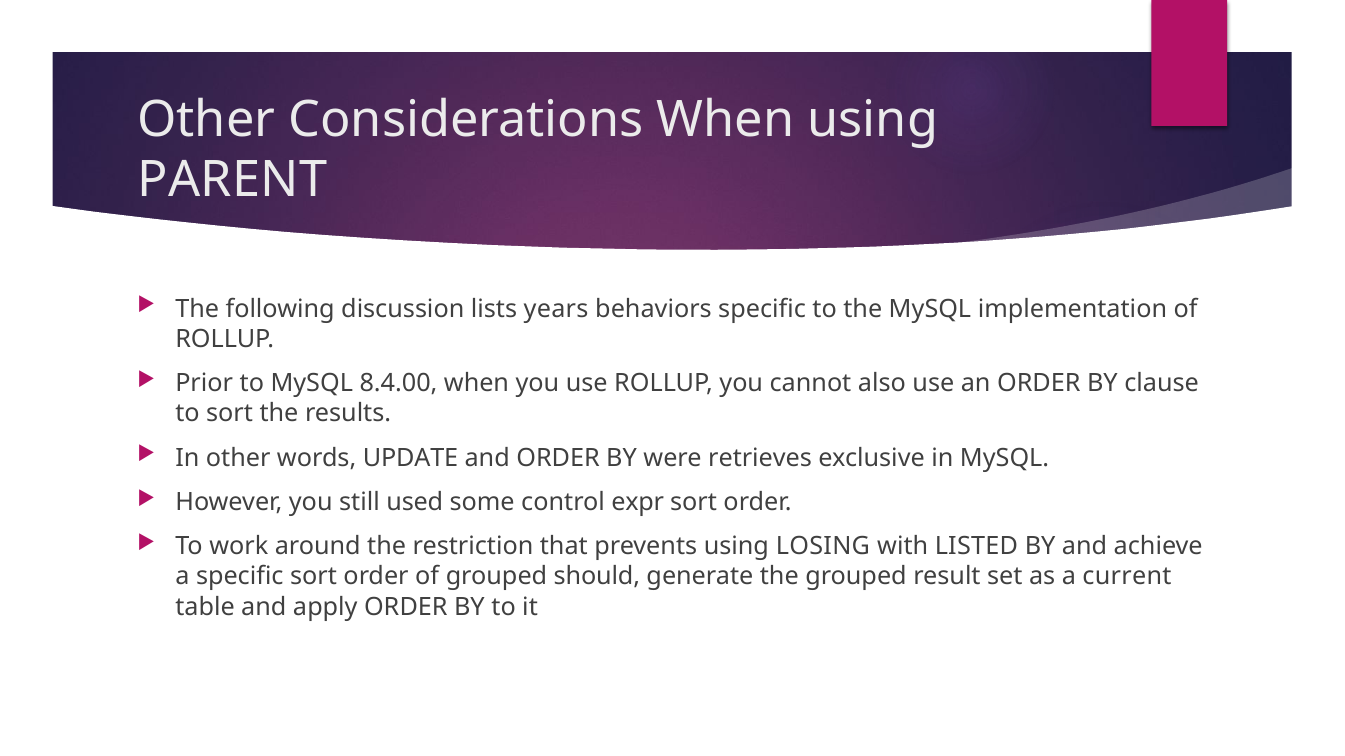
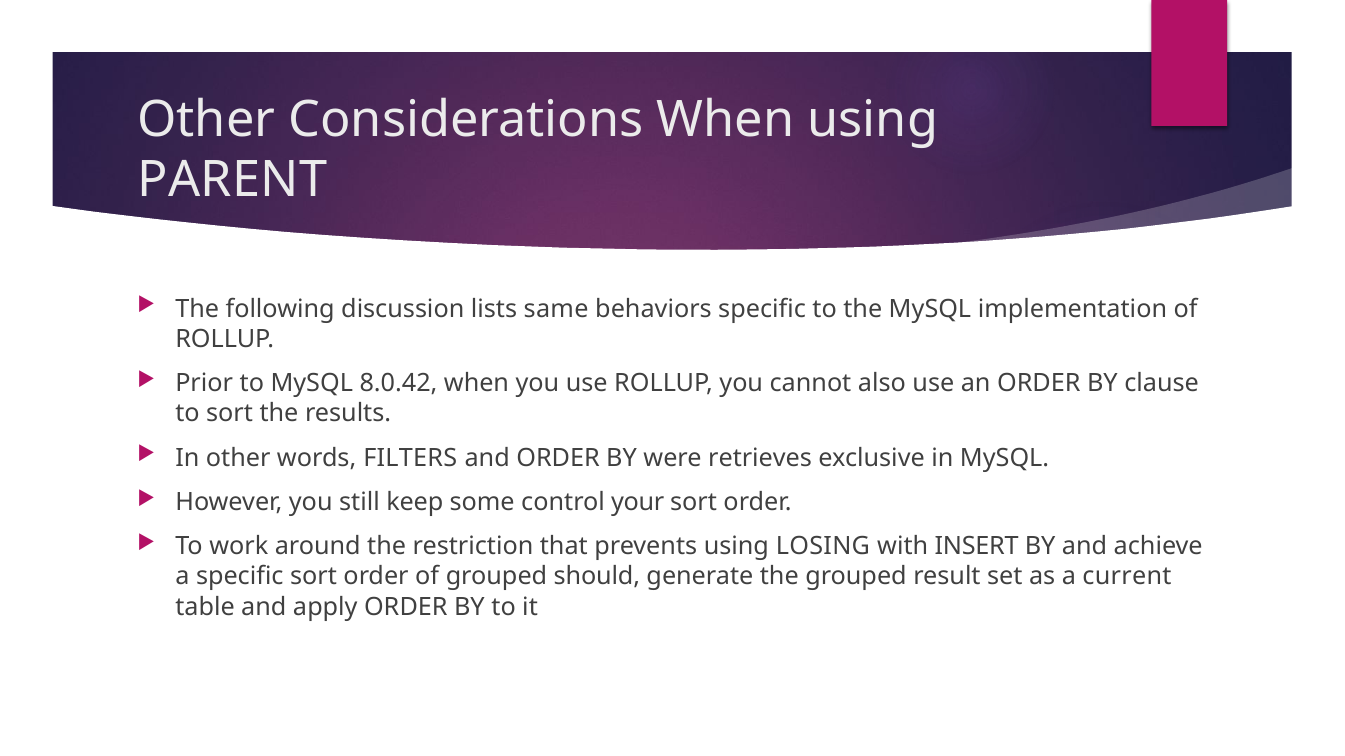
years: years -> same (556, 309)
8.4.00: 8.4.00 -> 8.0.42 (398, 384)
UPDATE: UPDATE -> FILTERS (410, 458)
used: used -> keep (415, 503)
expr: expr -> your (638, 503)
LISTED: LISTED -> INSERT (977, 547)
